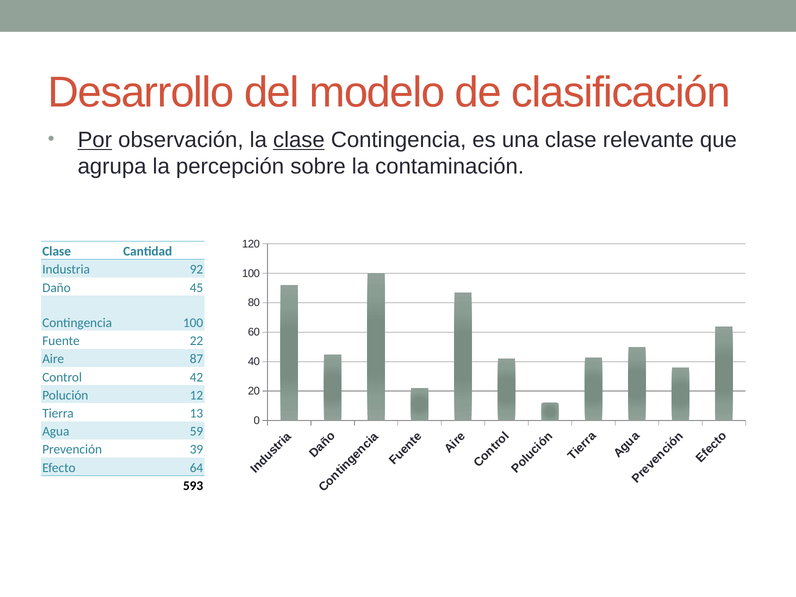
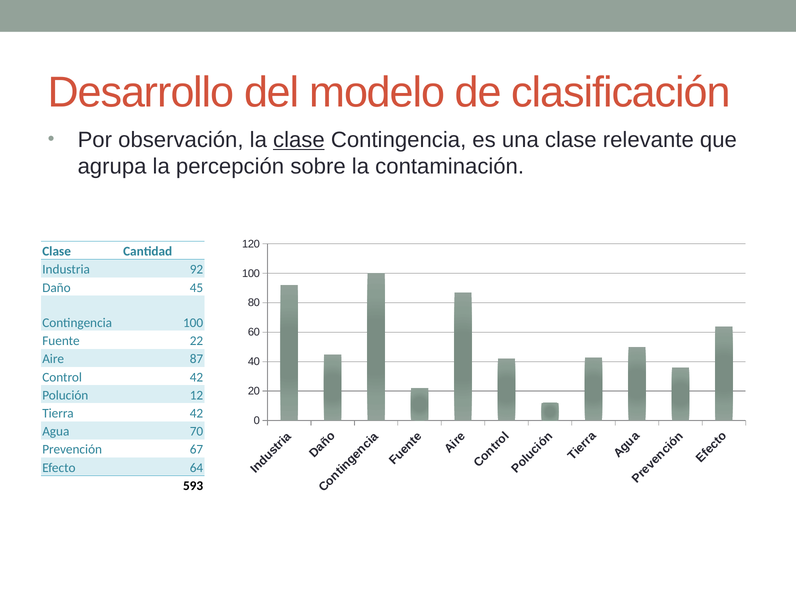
Por underline: present -> none (95, 140)
Tierra 13: 13 -> 42 (197, 413)
59: 59 -> 70 (197, 431)
39: 39 -> 67 (197, 450)
